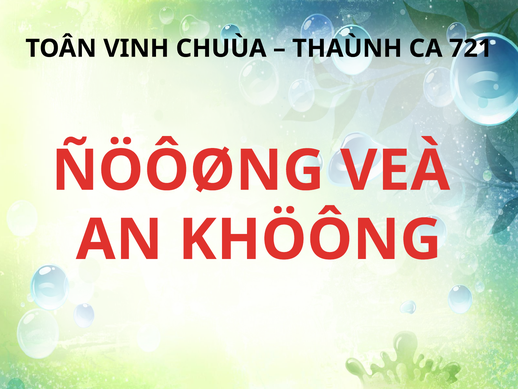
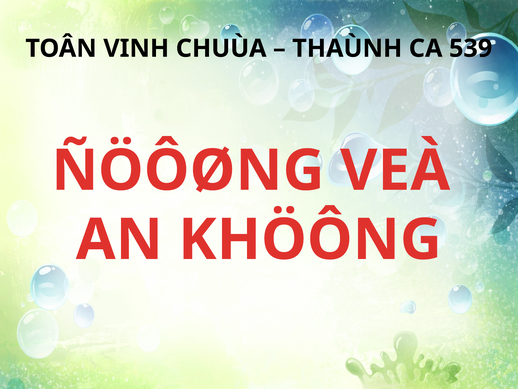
721: 721 -> 539 (471, 48)
